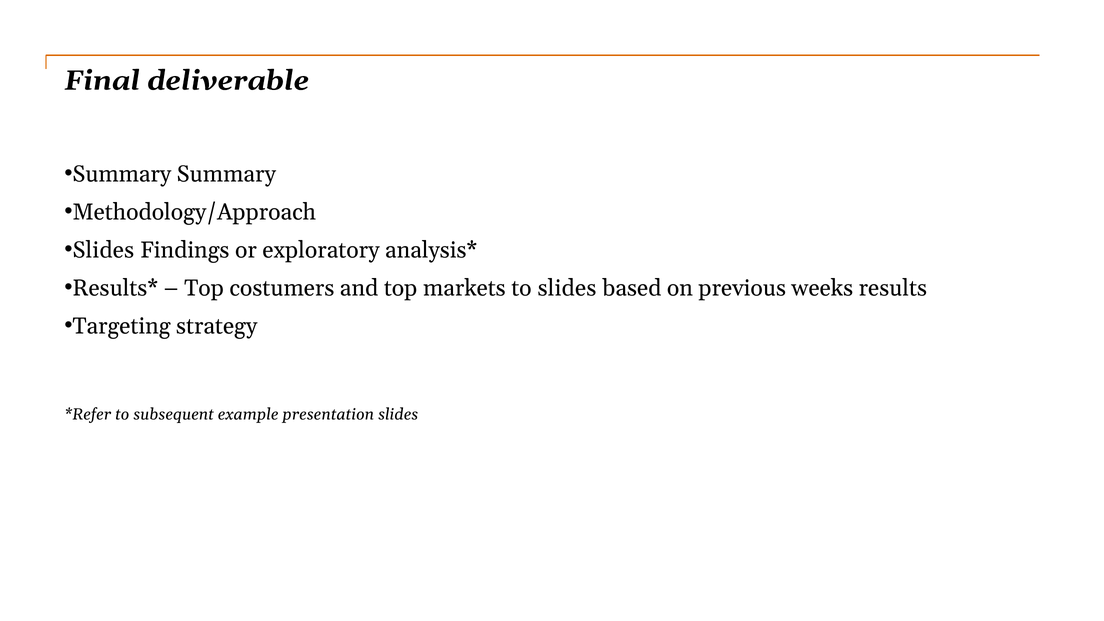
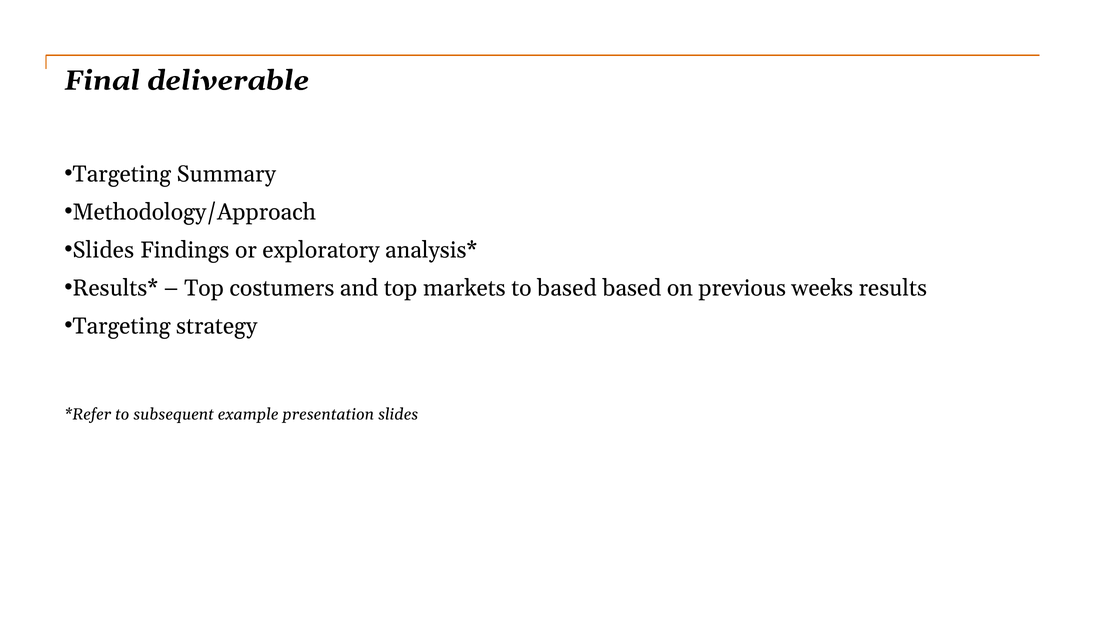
Summary: Summary -> Targeting (122, 174)
to slides: slides -> based (567, 288)
